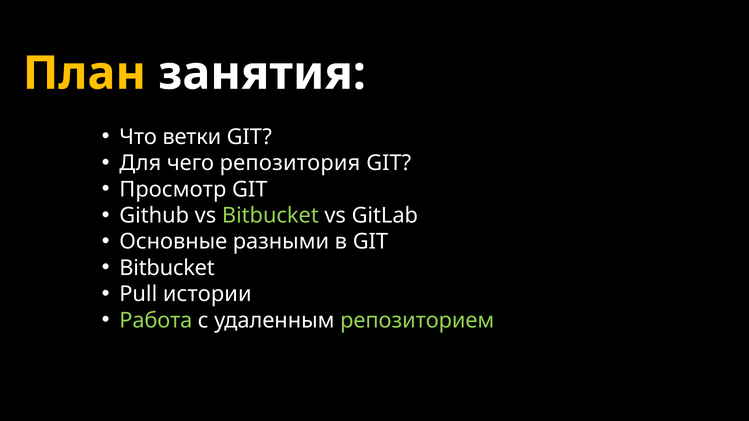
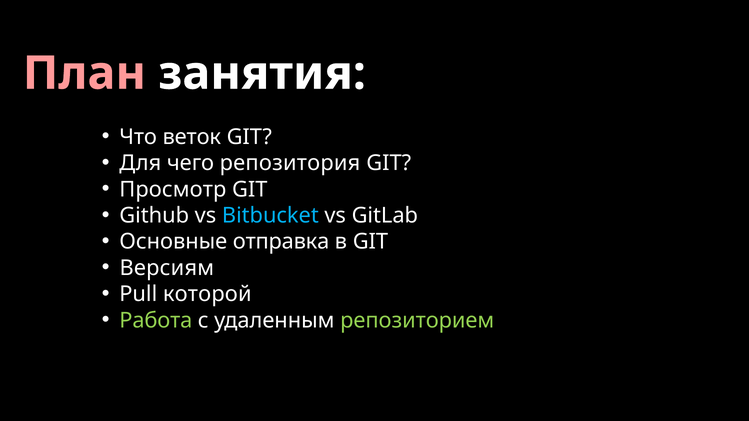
План colour: yellow -> pink (84, 73)
ветки: ветки -> веток (192, 137)
Bitbucket colour: light green -> light blue (270, 216)
разными: разными -> отправка (281, 242)
Bitbucket: Bitbucket -> Версиям (167, 268)
истории: истории -> которой (207, 294)
